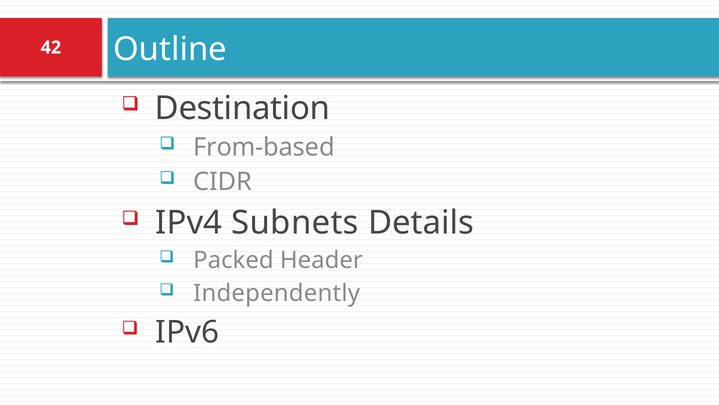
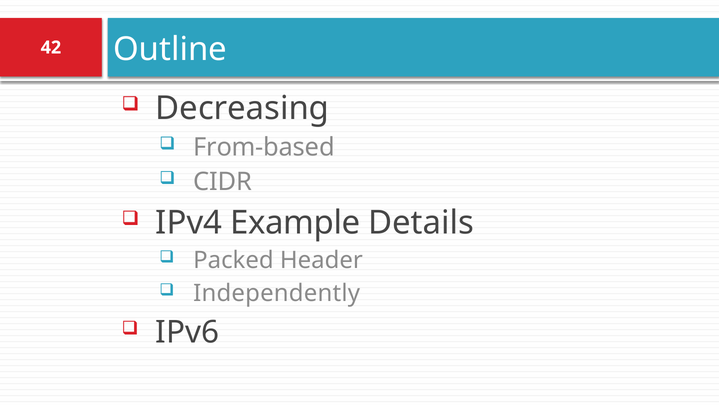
Destination: Destination -> Decreasing (242, 108)
Subnets: Subnets -> Example (295, 222)
